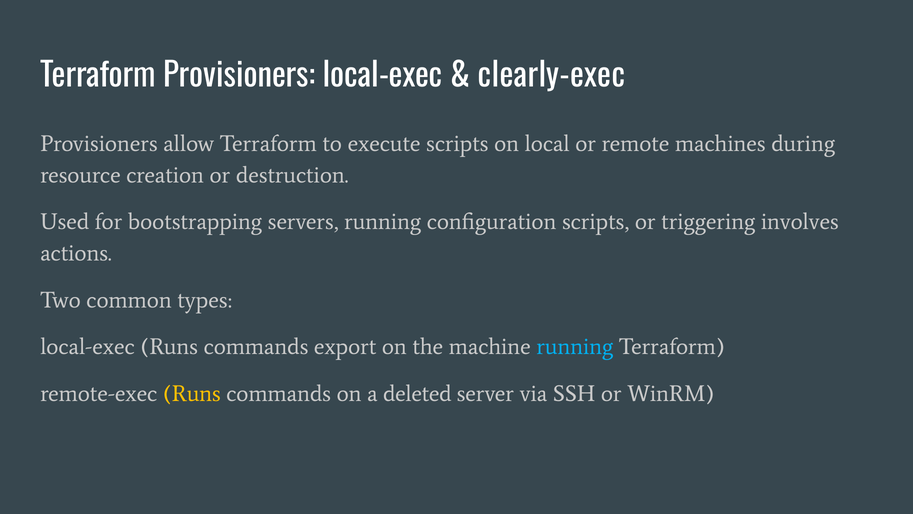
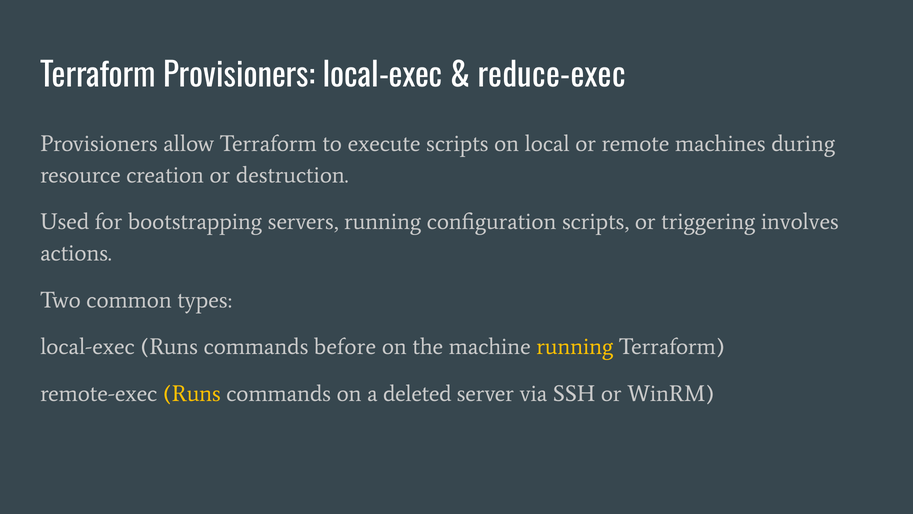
clearly-exec: clearly-exec -> reduce-exec (552, 76)
export: export -> before (345, 347)
running colour: light blue -> yellow (575, 347)
